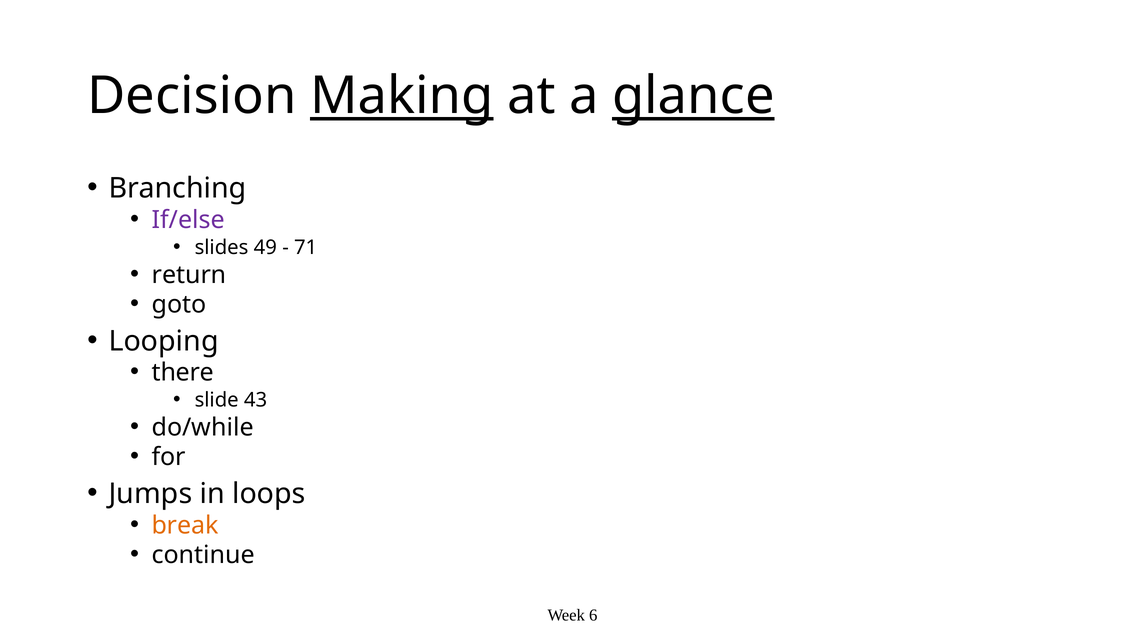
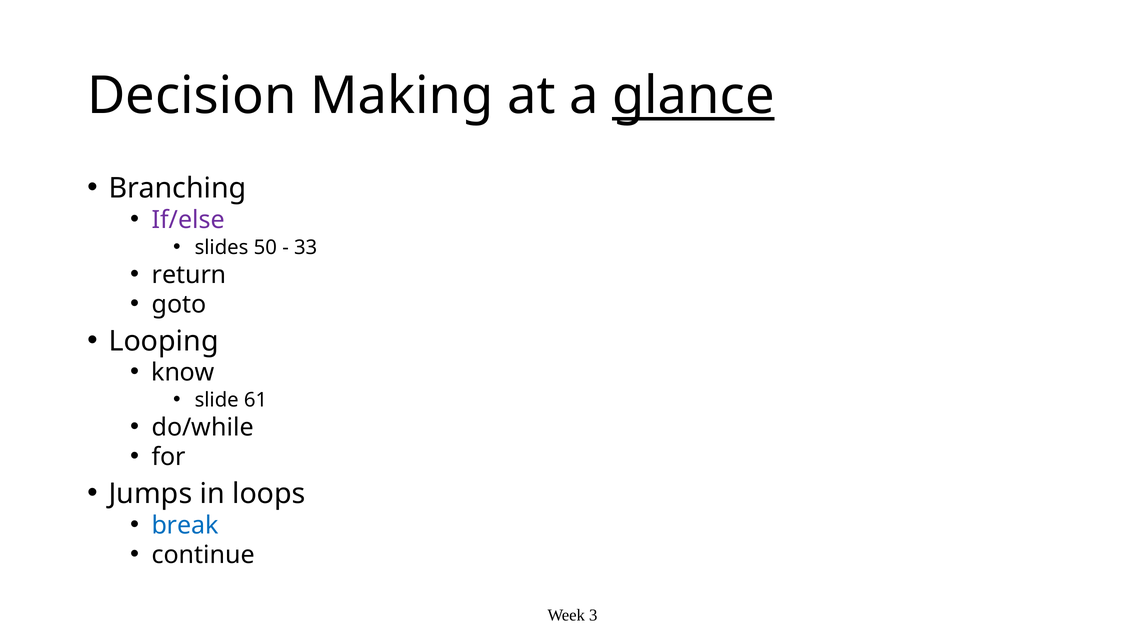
Making underline: present -> none (402, 96)
49: 49 -> 50 (265, 248)
71: 71 -> 33 (306, 248)
there: there -> know (183, 373)
43: 43 -> 61 (256, 400)
break colour: orange -> blue (185, 525)
6: 6 -> 3 (593, 615)
